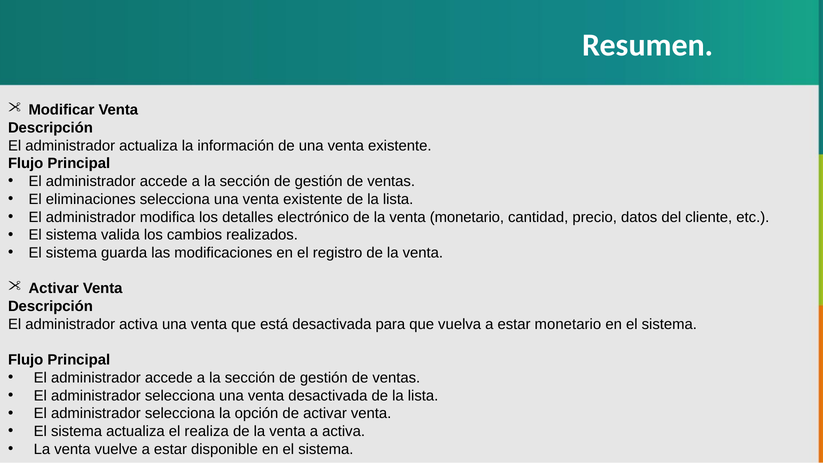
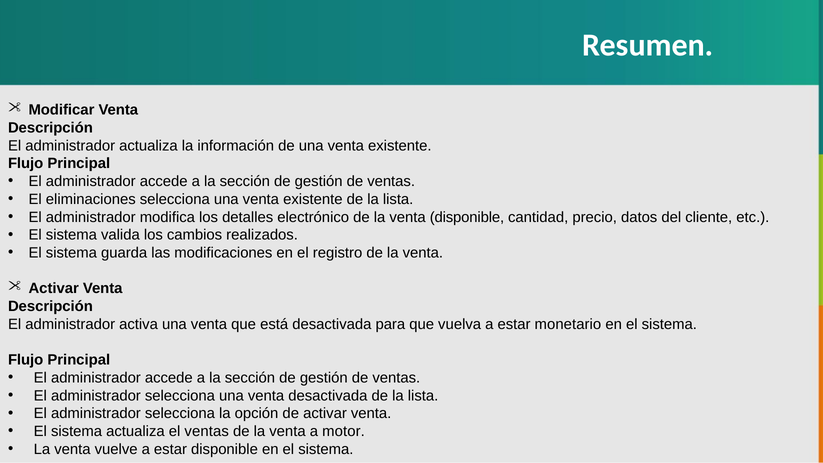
venta monetario: monetario -> disponible (467, 217)
el realiza: realiza -> ventas (207, 431)
a activa: activa -> motor (344, 431)
